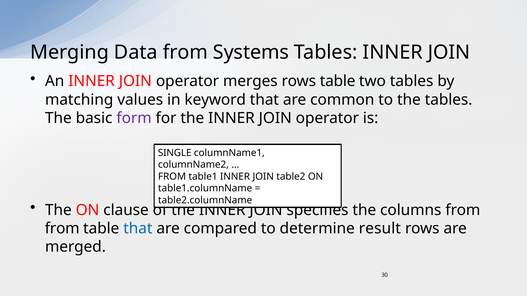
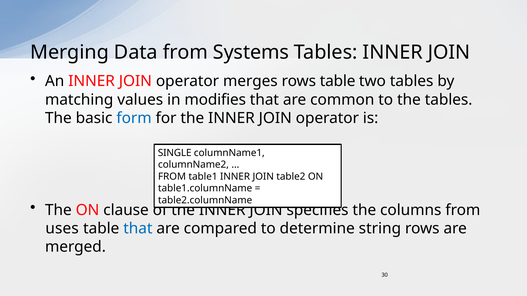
keyword: keyword -> modifies (215, 100)
form colour: purple -> blue (134, 118)
from: from -> uses (62, 229)
result: result -> string (380, 229)
